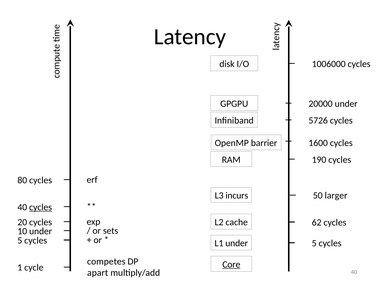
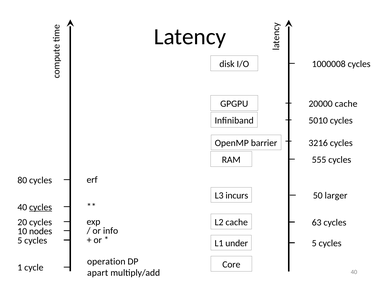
1006000: 1006000 -> 1000008 (329, 64)
20000 under: under -> cache (346, 104)
5726: 5726 -> 5010 (318, 120)
1600: 1600 -> 3216 (318, 143)
190: 190 -> 555 (319, 160)
62: 62 -> 63 (317, 223)
10 under: under -> nodes (41, 231)
sets: sets -> info (111, 231)
competes: competes -> operation (106, 261)
Core underline: present -> none (231, 264)
